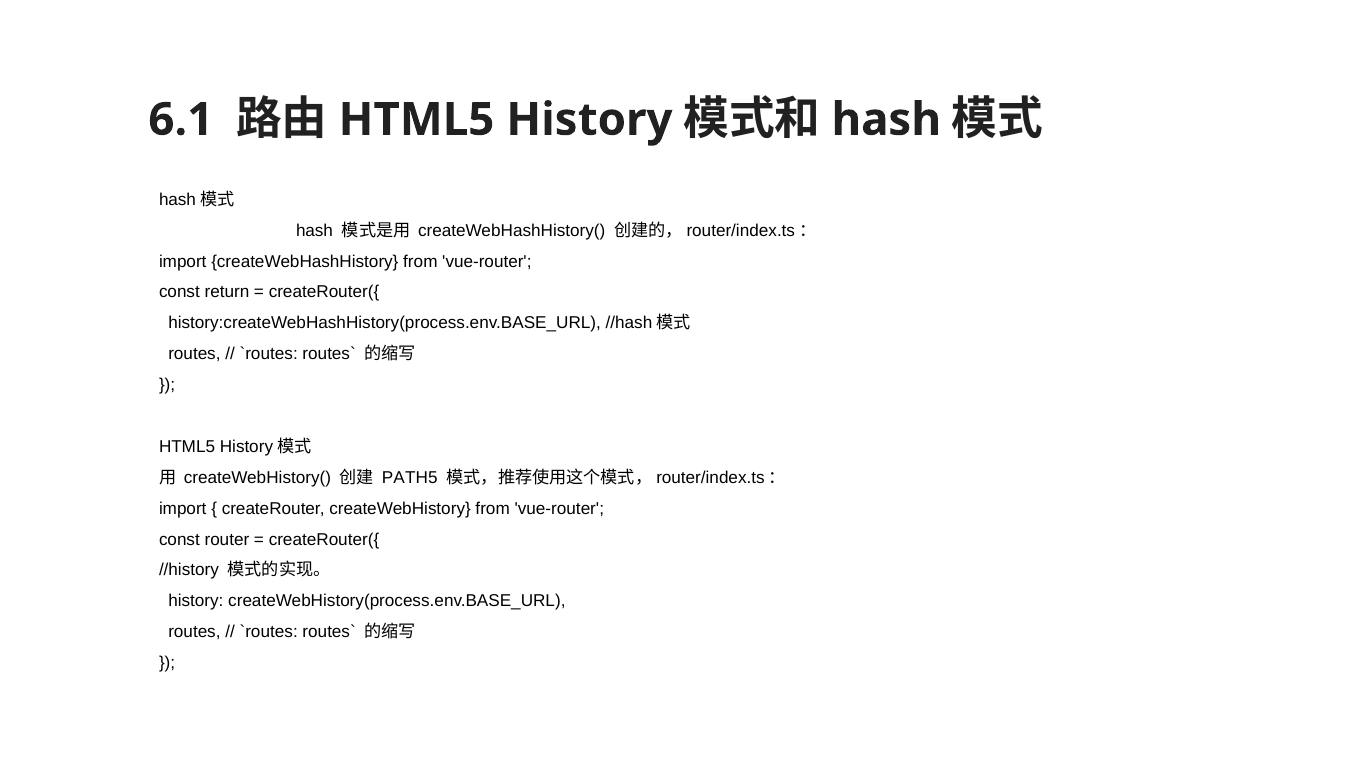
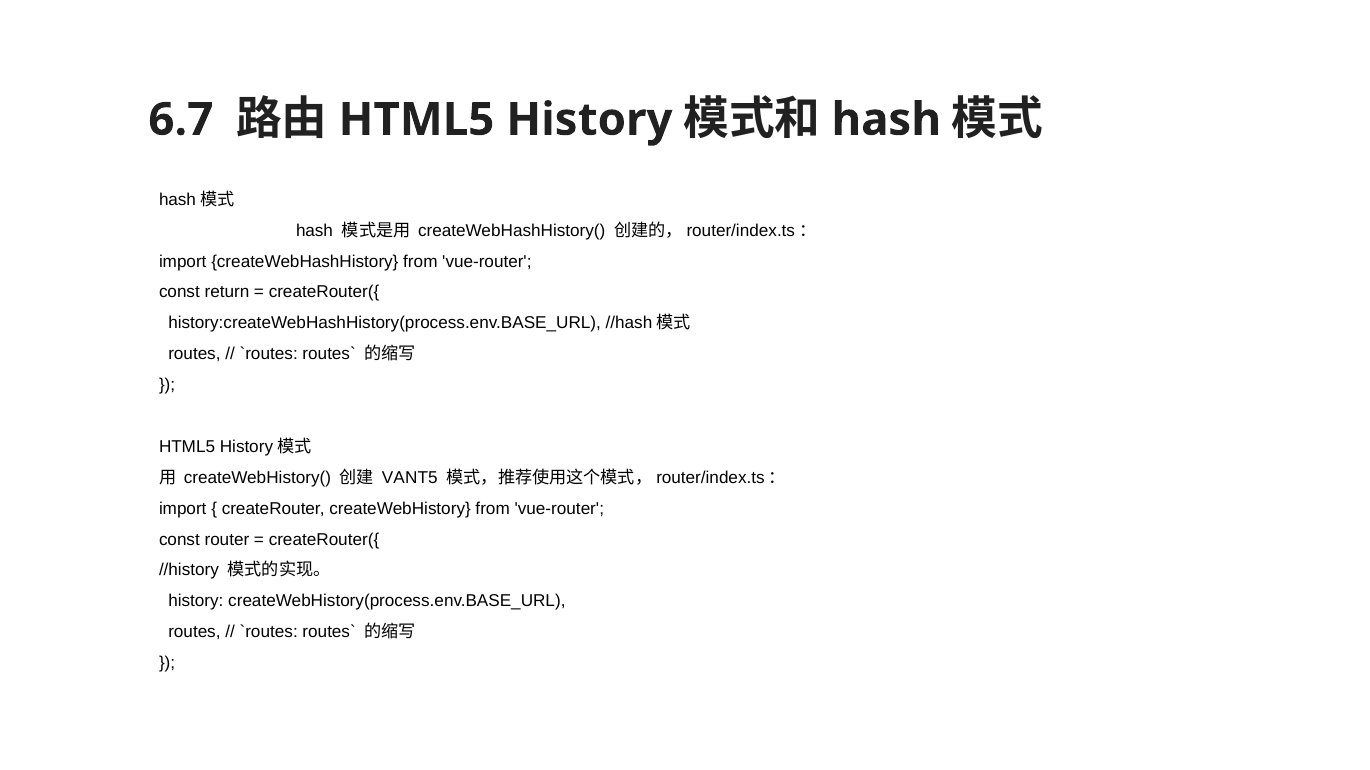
6.1: 6.1 -> 6.7 (181, 120)
PATH5: PATH5 -> VANT5 (410, 478)
